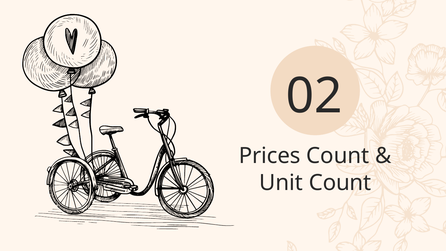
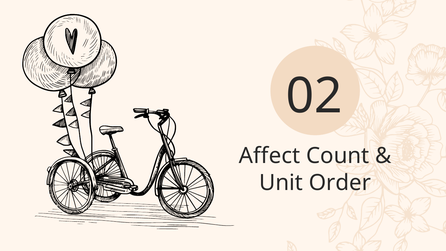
Prices: Prices -> Affect (270, 156)
Unit Count: Count -> Order (340, 183)
